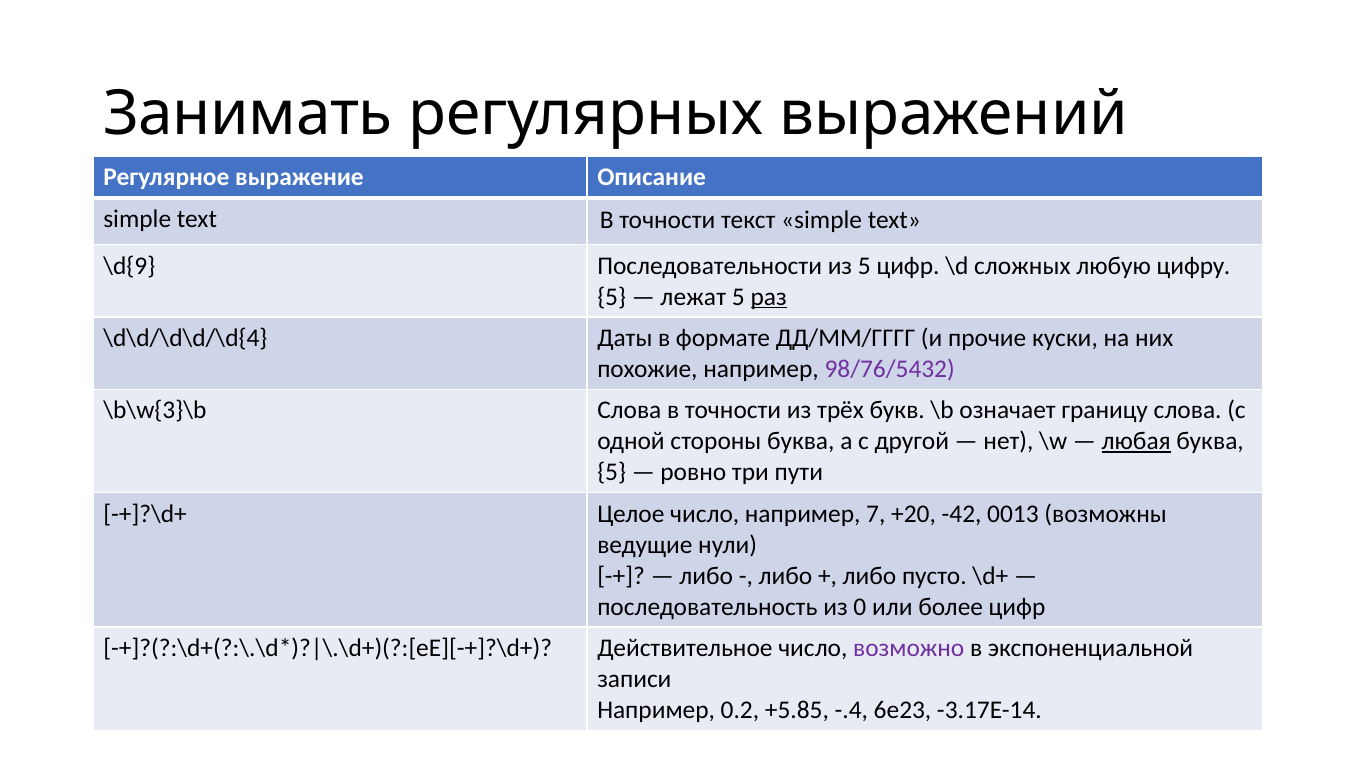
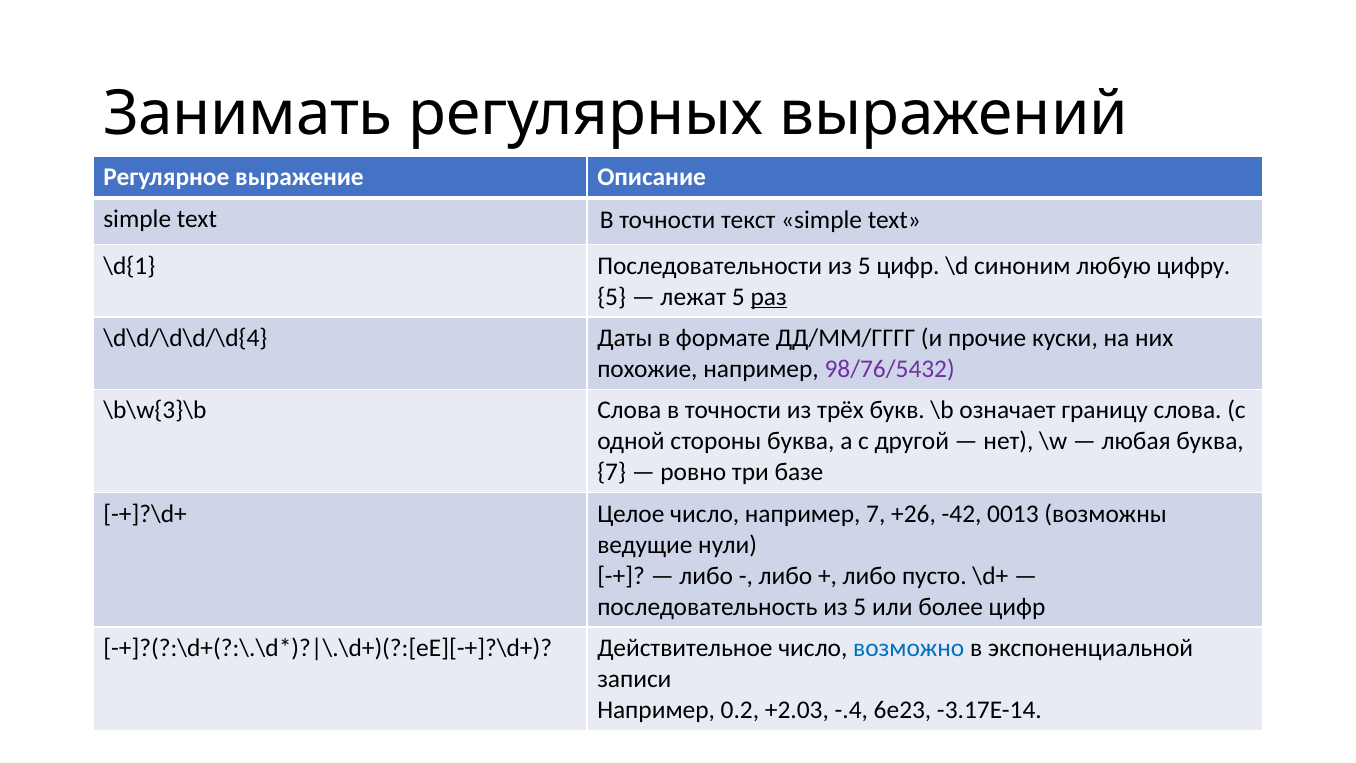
\d{9: \d{9 -> \d{1 (129, 266)
сложных: сложных -> синоним (1022, 266)
любая underline: present -> none (1136, 441)
5: 5 -> 7 (612, 472)
пути: пути -> базе (799, 472)
+20: +20 -> +26 (914, 513)
последовательность из 0: 0 -> 5 (860, 607)
возможно colour: purple -> blue (909, 648)
+5.85: +5.85 -> +2.03 (797, 710)
